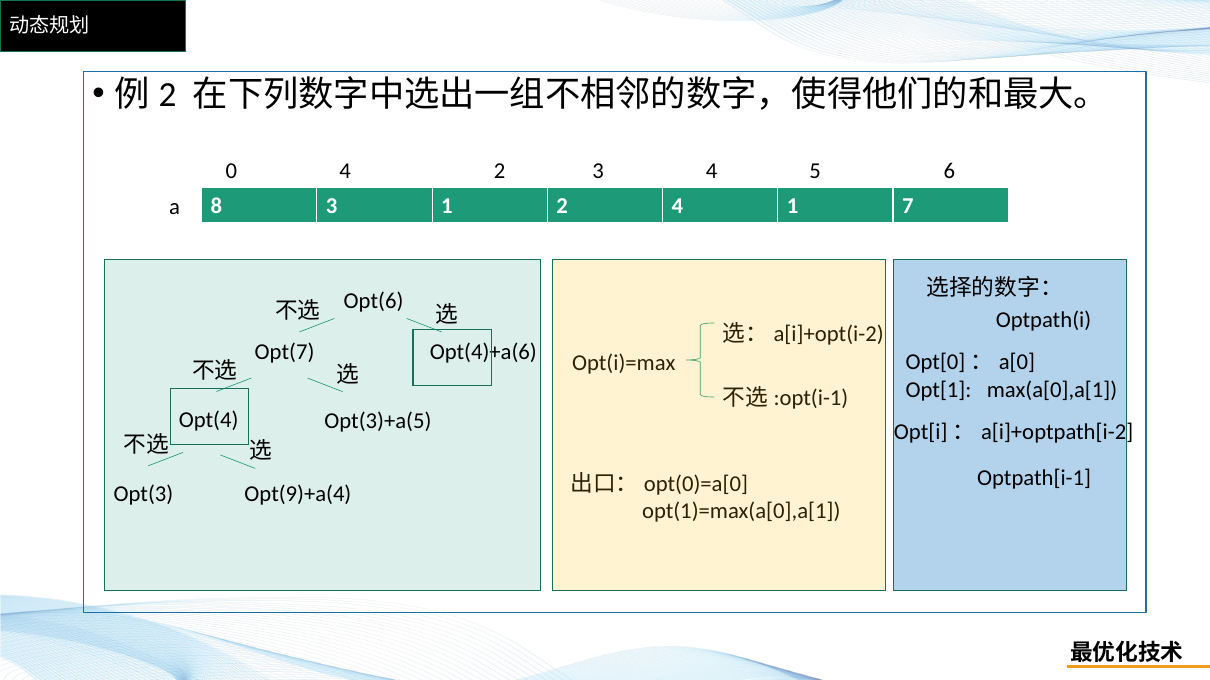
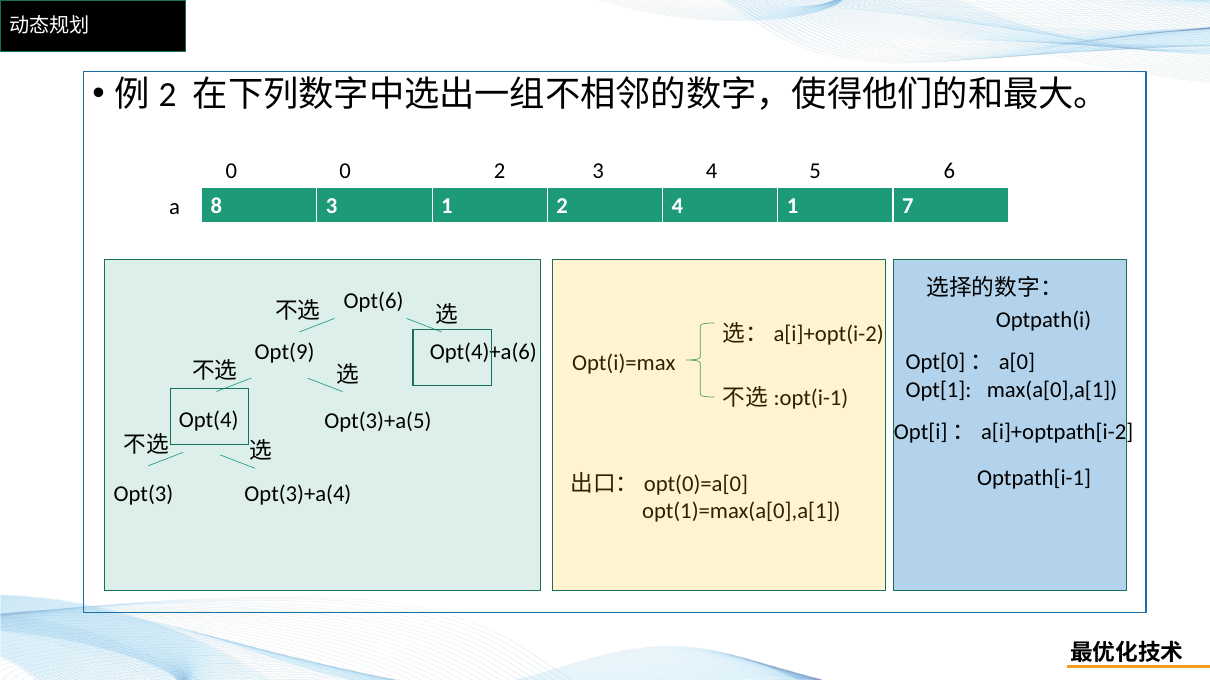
0 4: 4 -> 0 (345, 171)
Opt(7: Opt(7 -> Opt(9 (285, 352)
Opt(9)+a(4: Opt(9)+a(4 -> Opt(3)+a(4 (298, 495)
